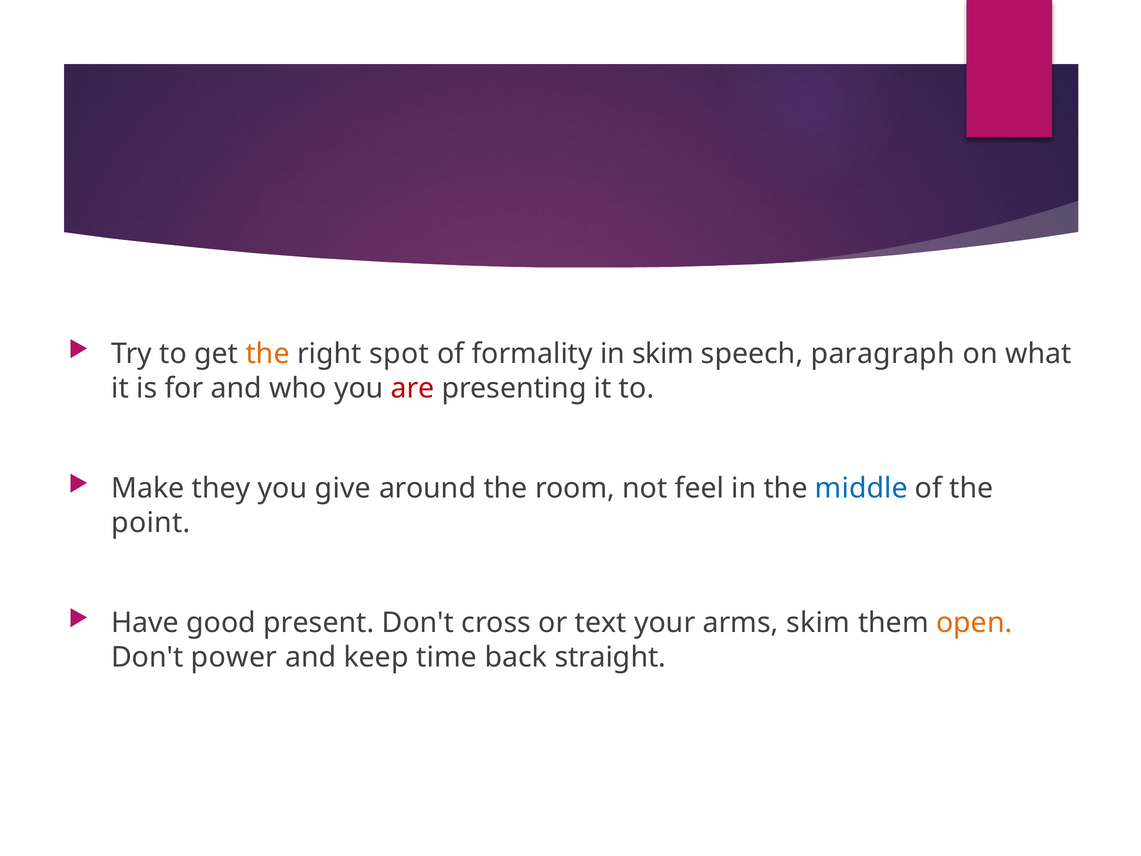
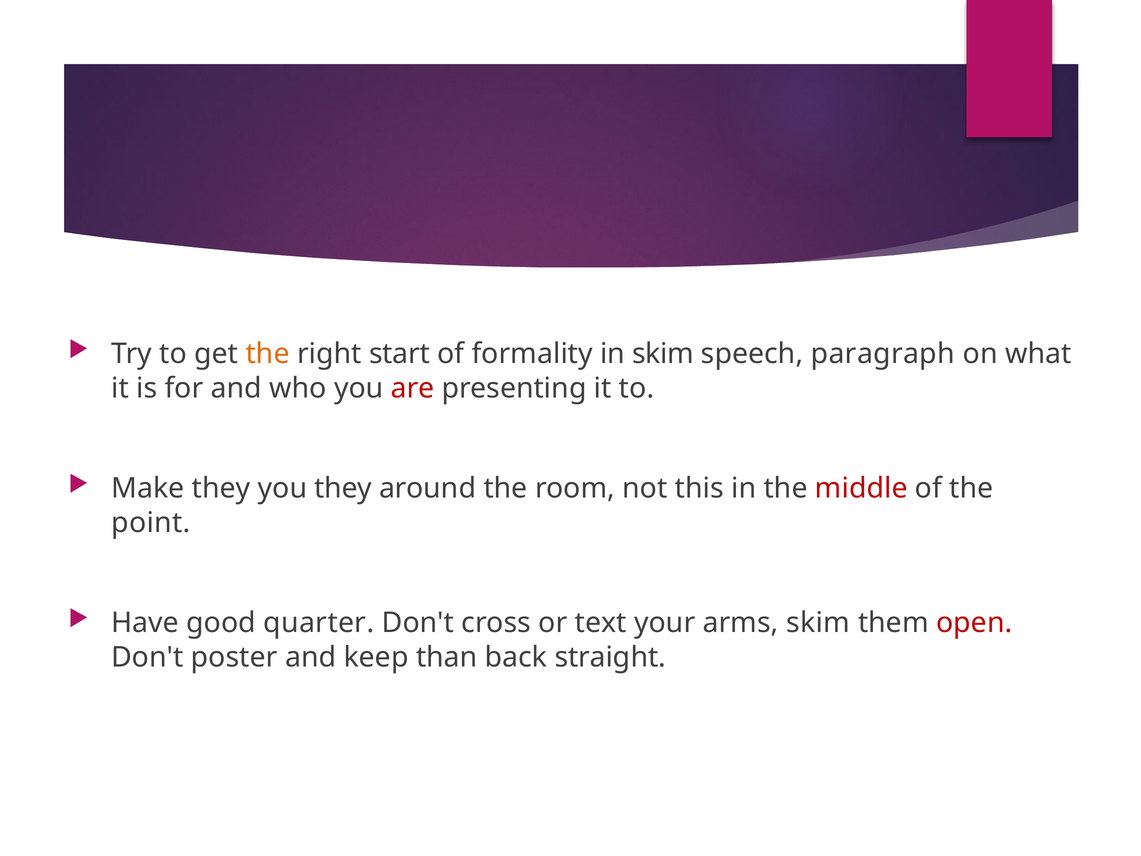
spot: spot -> start (400, 354)
you give: give -> they (343, 488)
feel: feel -> this (699, 488)
middle colour: blue -> red (861, 488)
present: present -> quarter (319, 623)
open colour: orange -> red (974, 623)
power: power -> poster (234, 657)
time: time -> than (447, 657)
